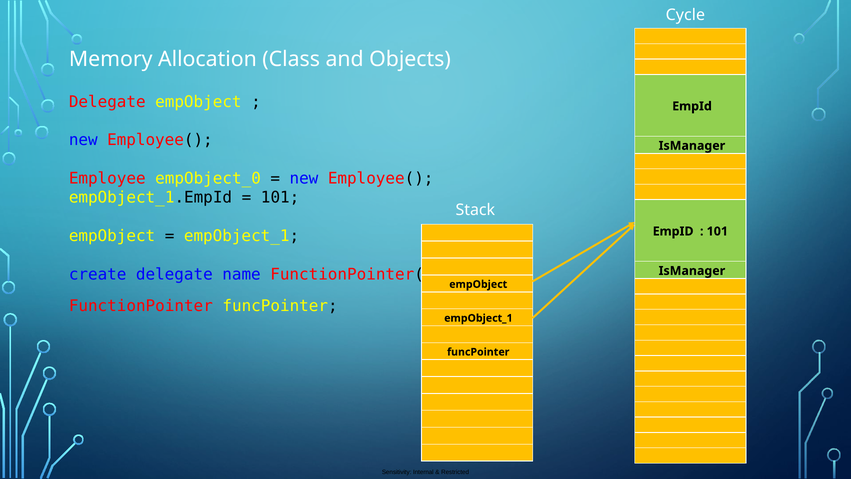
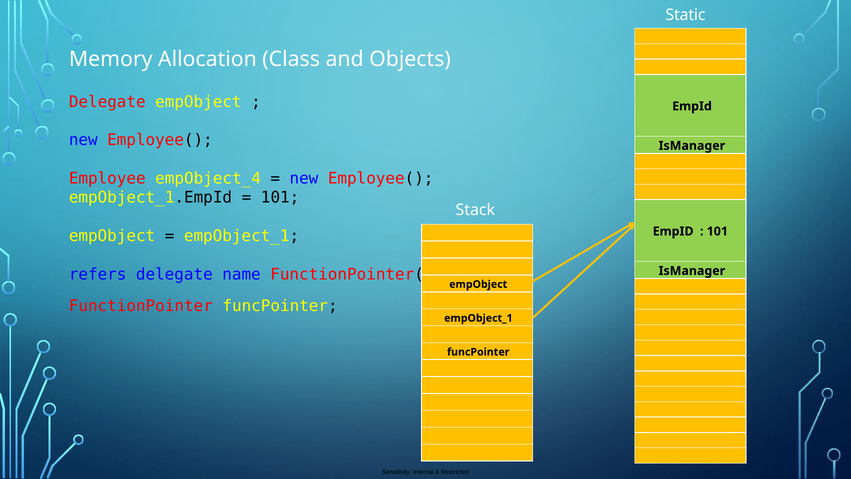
Cycle: Cycle -> Static (686, 15)
empObject_0: empObject_0 -> empObject_4 (208, 178)
create: create -> refers (98, 274)
